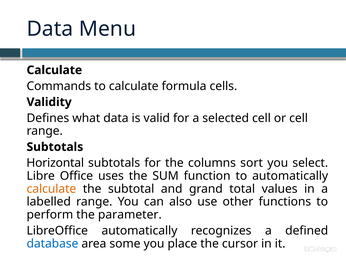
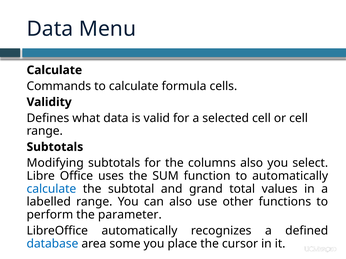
Horizontal: Horizontal -> Modifying (55, 163)
columns sort: sort -> also (252, 163)
calculate colour: orange -> blue (51, 189)
